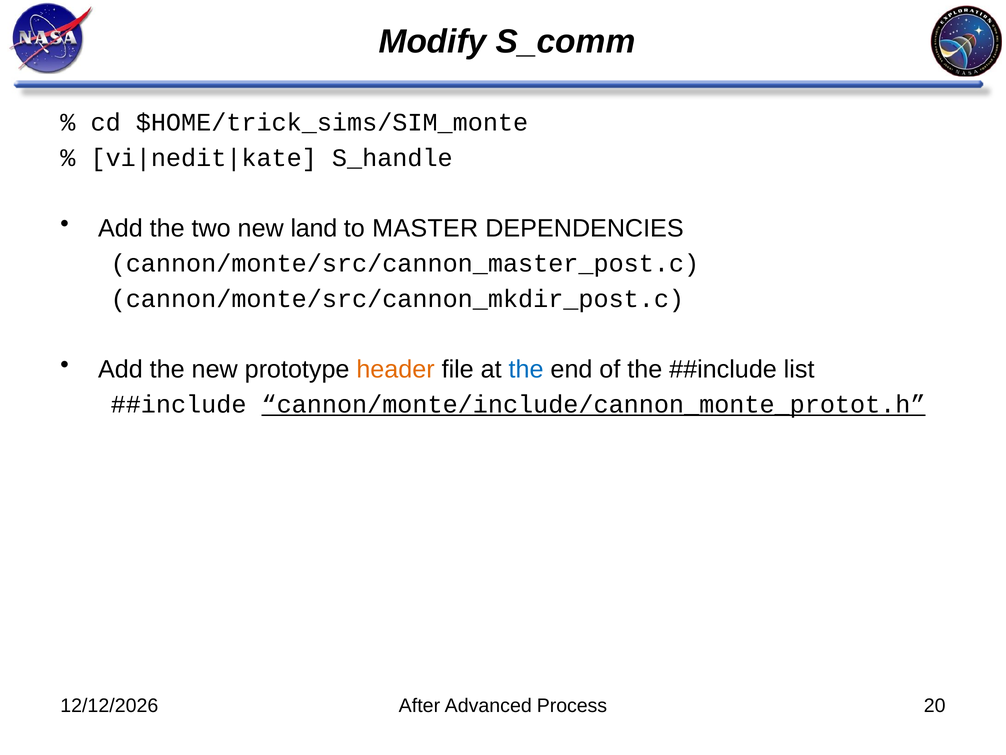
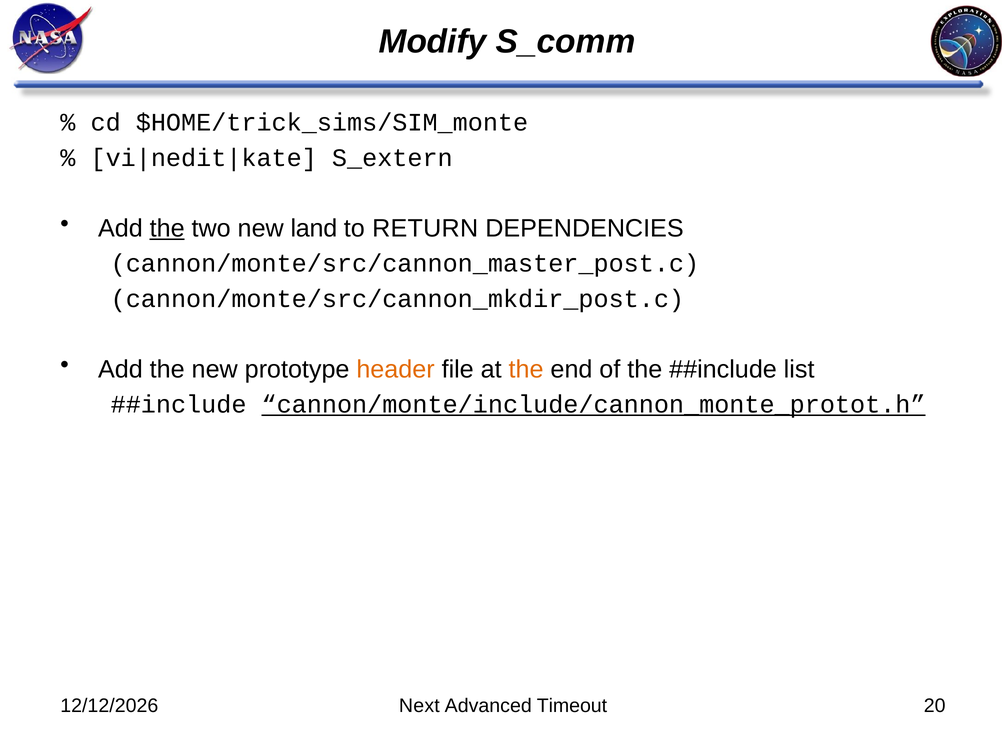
S_handle: S_handle -> S_extern (392, 158)
the underline: none -> present (167, 228)
MASTER: MASTER -> RETURN (425, 228)
the colour: blue -> orange (526, 369)
After: After -> Next (419, 705)
Process: Process -> Timeout (572, 705)
